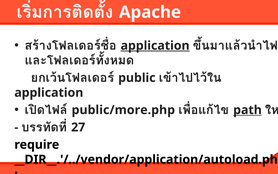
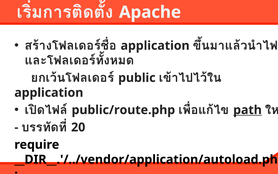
application underline: present -> none (155, 46)
public/more.php: public/more.php -> public/route.php (123, 110)
27: 27 -> 20 (78, 127)
